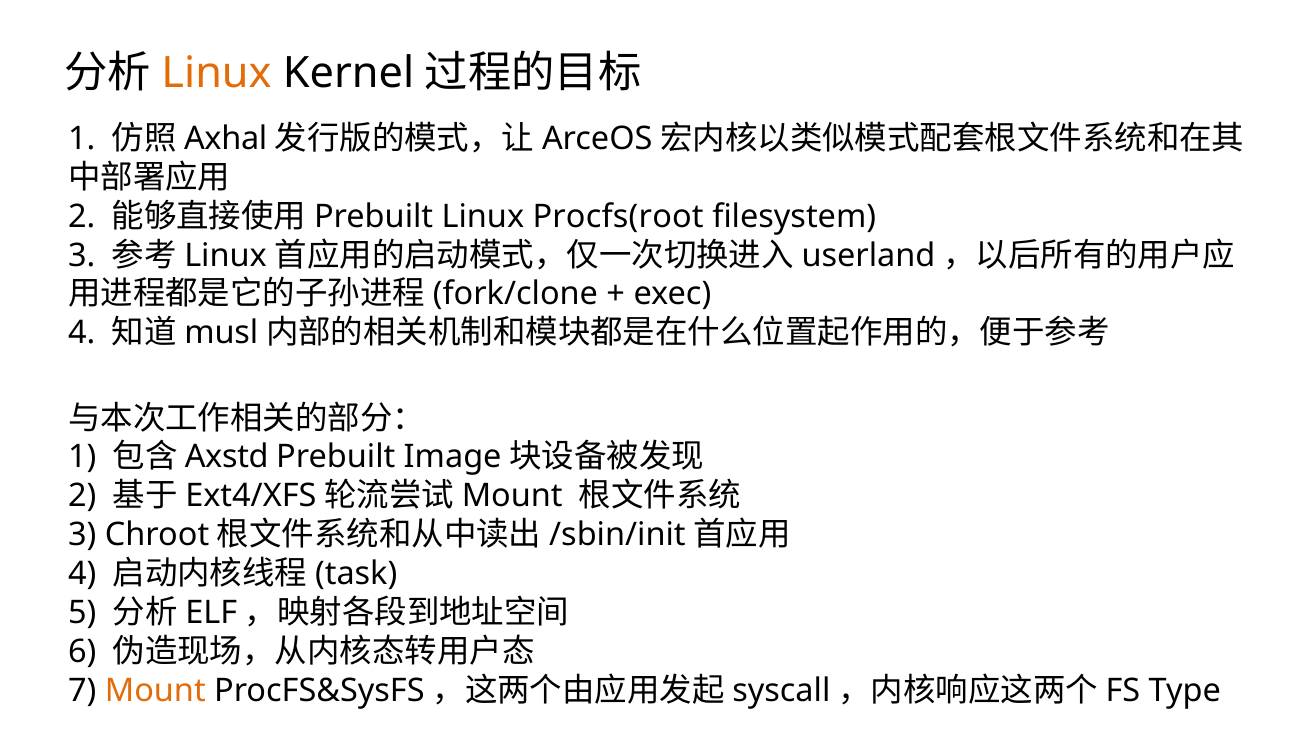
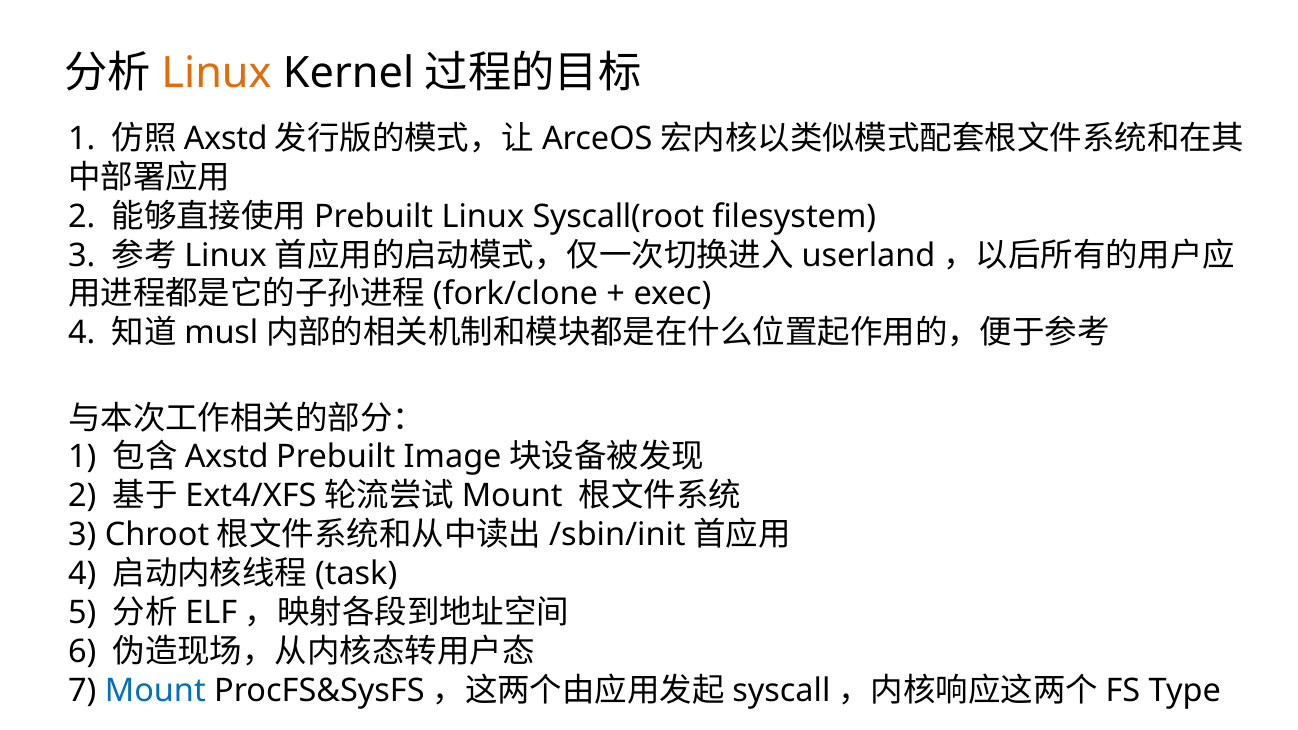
Axhal: Axhal -> Axstd (226, 139)
Procfs(root: Procfs(root -> Syscall(root (618, 216)
Mount colour: orange -> blue (155, 691)
